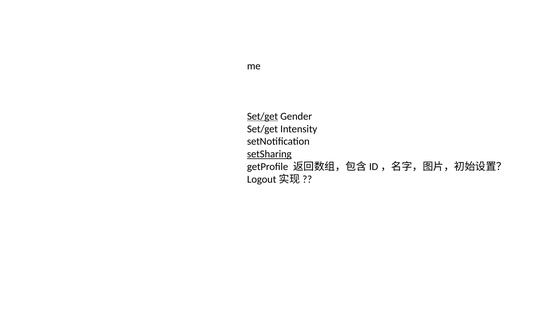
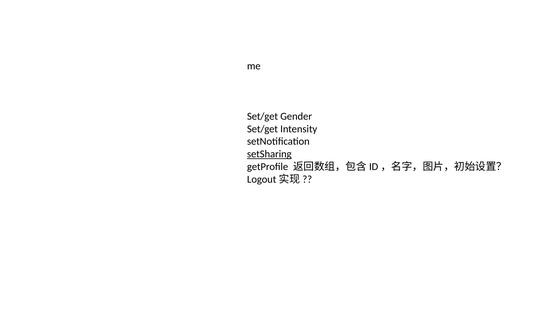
Set/get underline: present -> none (262, 116)
